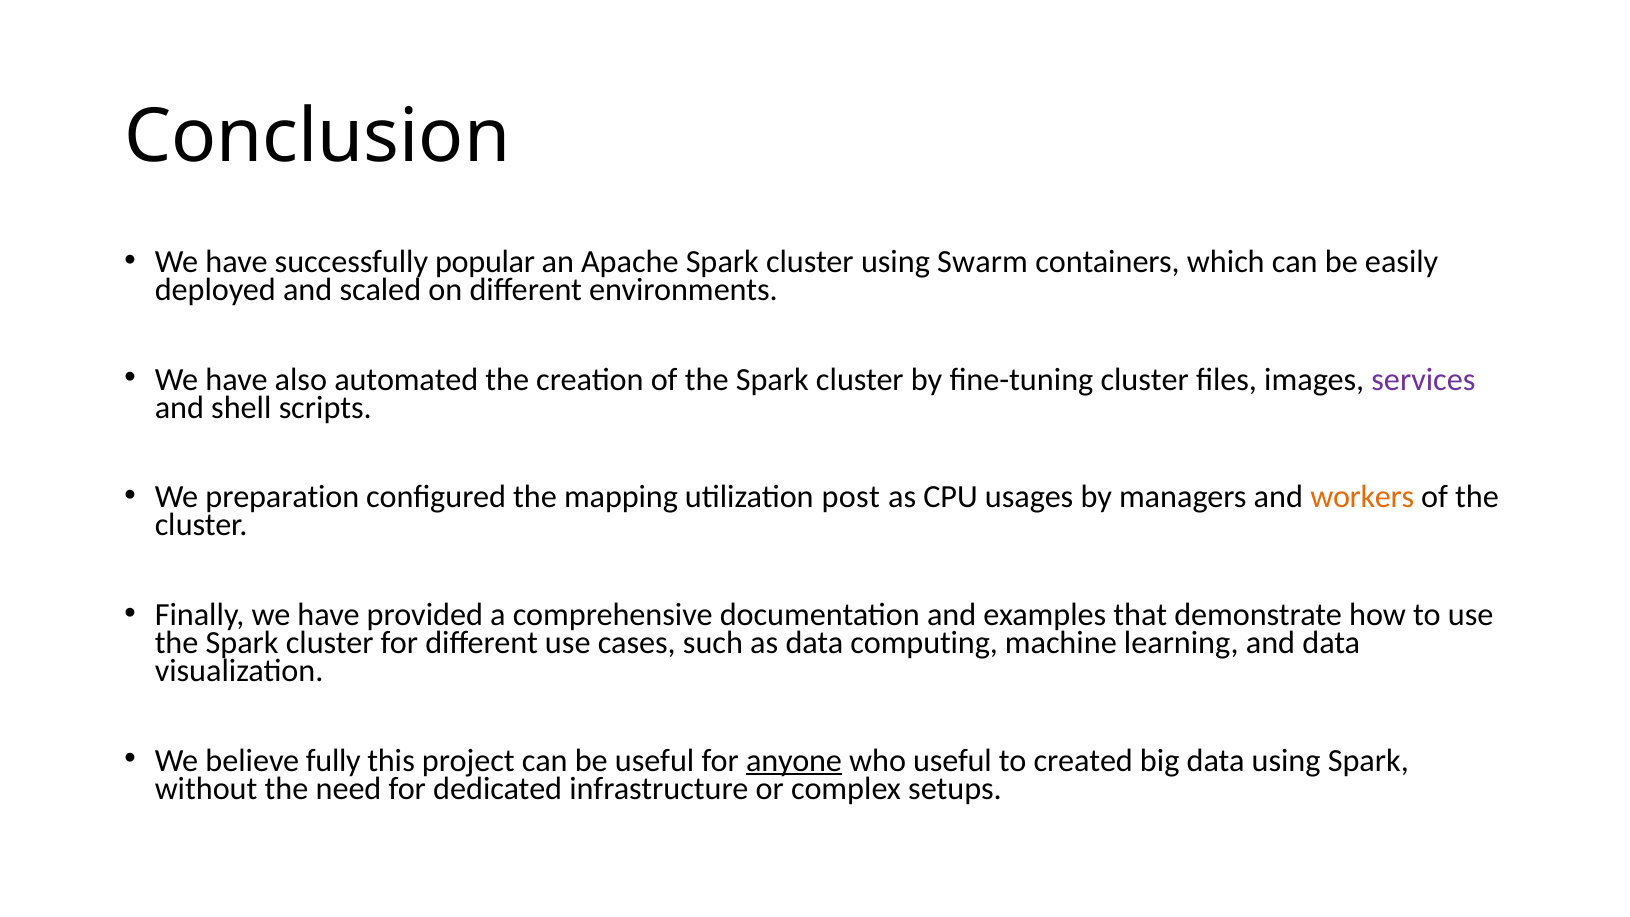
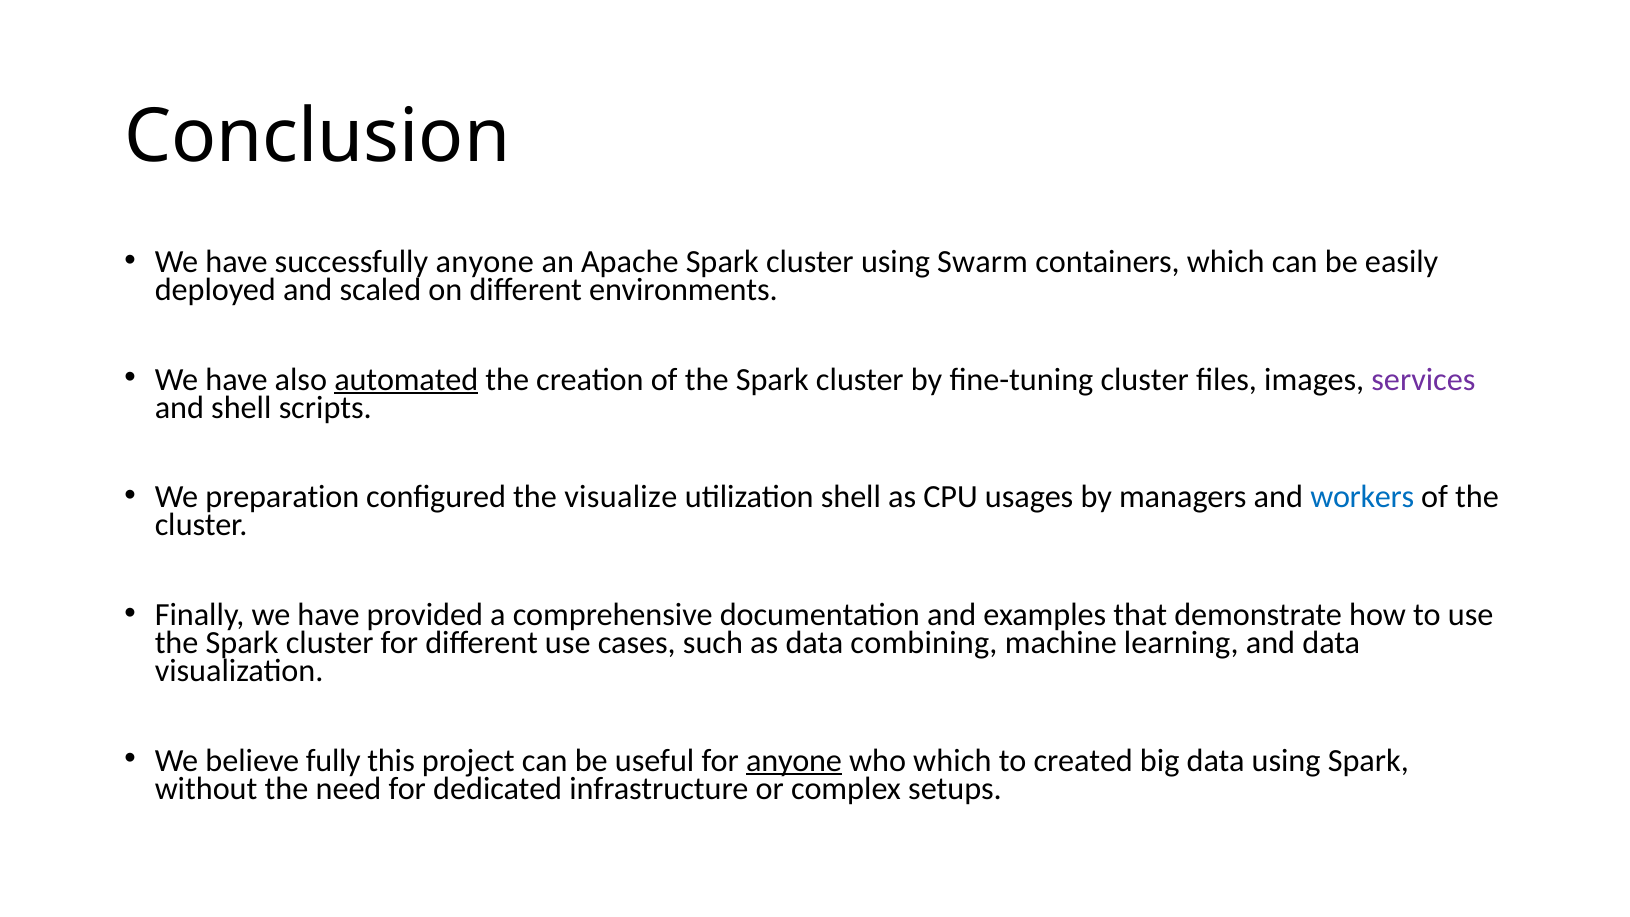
successfully popular: popular -> anyone (485, 262)
automated underline: none -> present (406, 379)
mapping: mapping -> visualize (621, 497)
utilization post: post -> shell (851, 497)
workers colour: orange -> blue (1362, 497)
computing: computing -> combining (924, 643)
who useful: useful -> which (952, 760)
